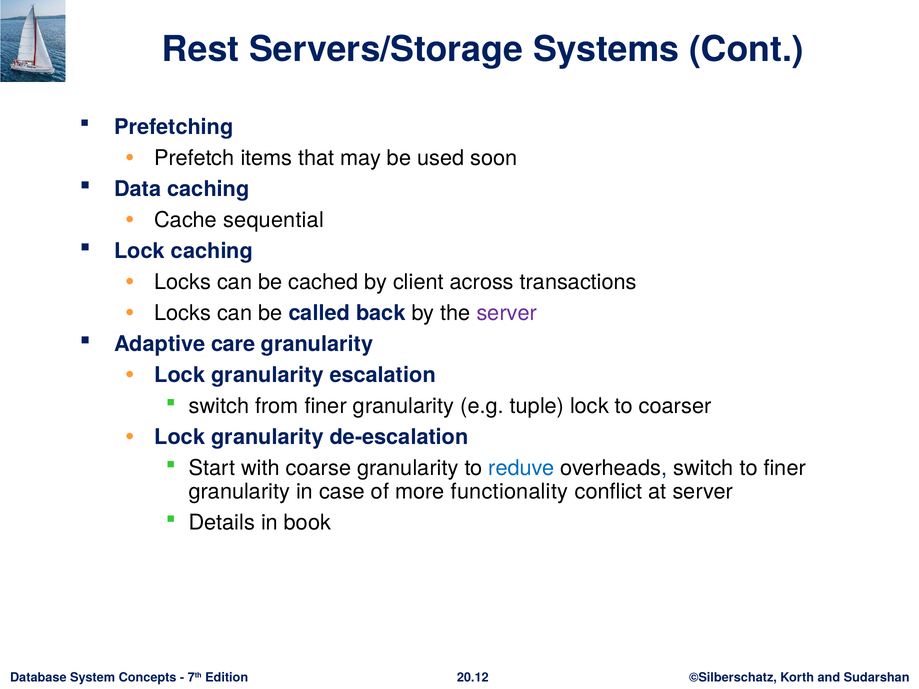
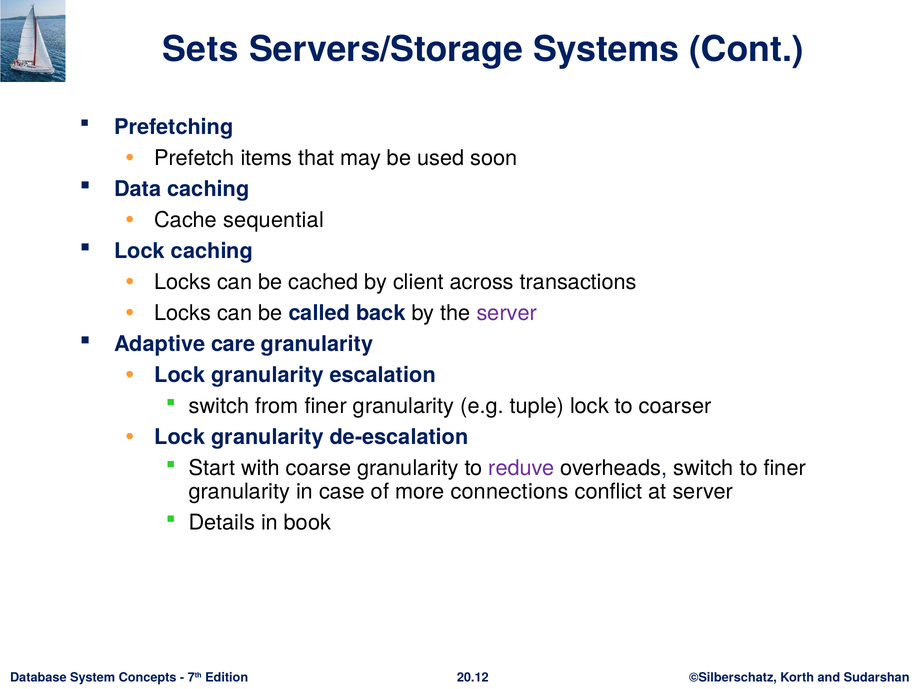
Rest: Rest -> Sets (200, 49)
reduve colour: blue -> purple (521, 468)
functionality: functionality -> connections (510, 492)
